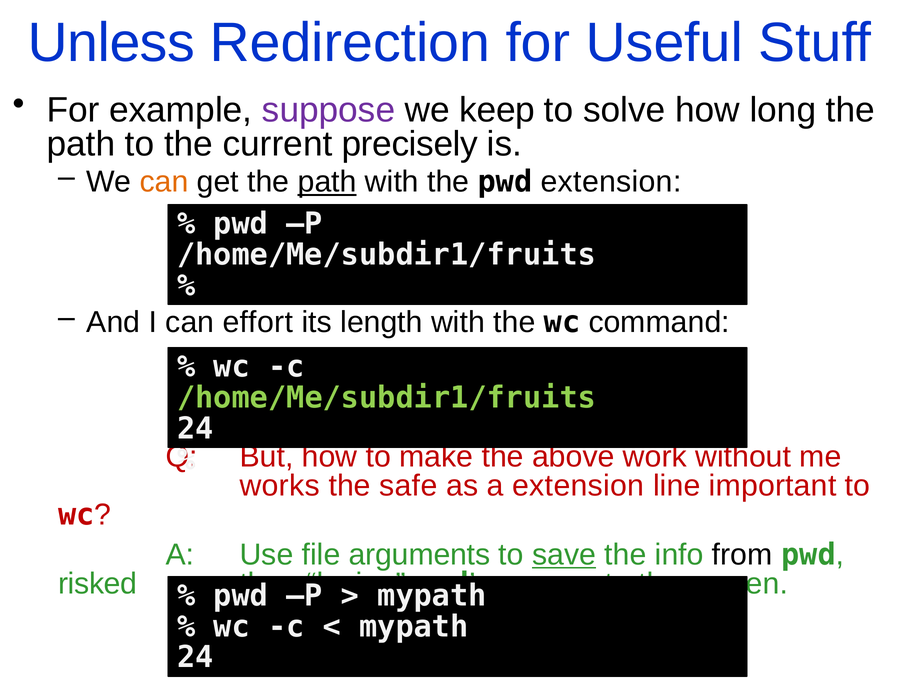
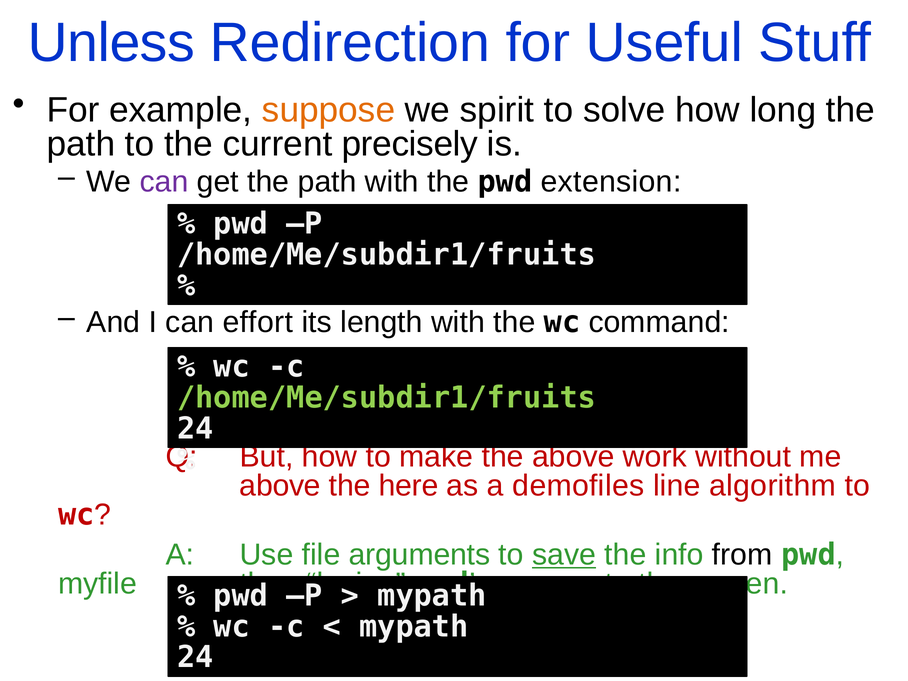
suppose colour: purple -> orange (329, 110)
keep: keep -> spirit (497, 110)
can colour: orange -> purple (164, 182)
path underline: present -> none (327, 182)
works: works -> above (280, 486)
safe: safe -> here (409, 486)
a extension: extension -> demofiles (578, 486)
important: important -> algorithm (773, 486)
risked: risked -> myfile (97, 584)
